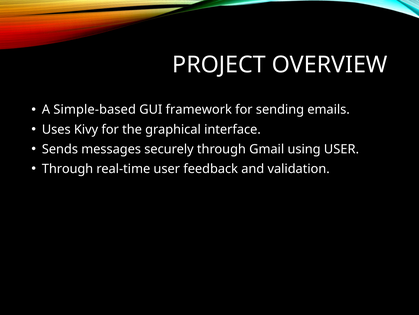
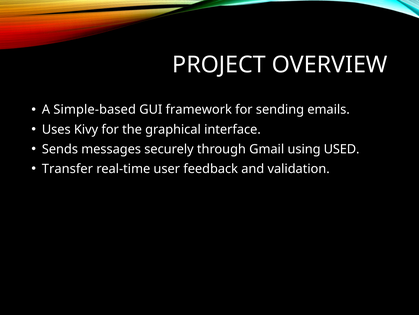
using USER: USER -> USED (342, 149)
Through: Through -> Transfer (67, 168)
